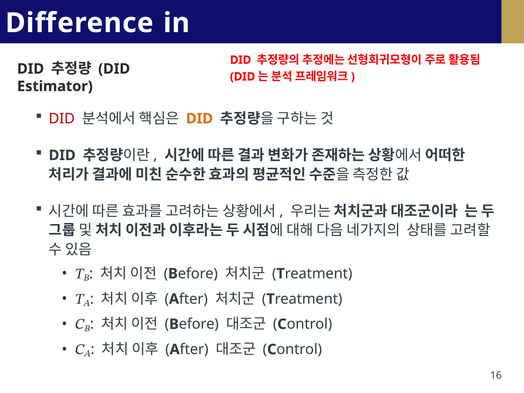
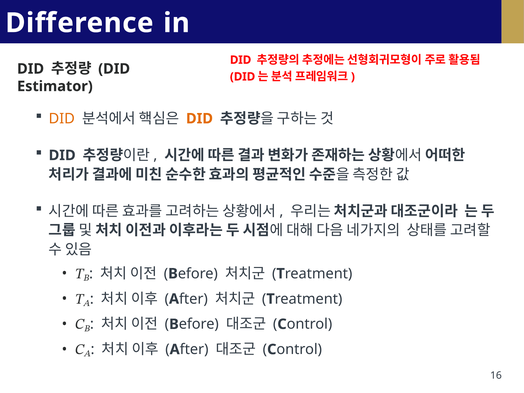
DID colour: red -> orange (62, 119)
